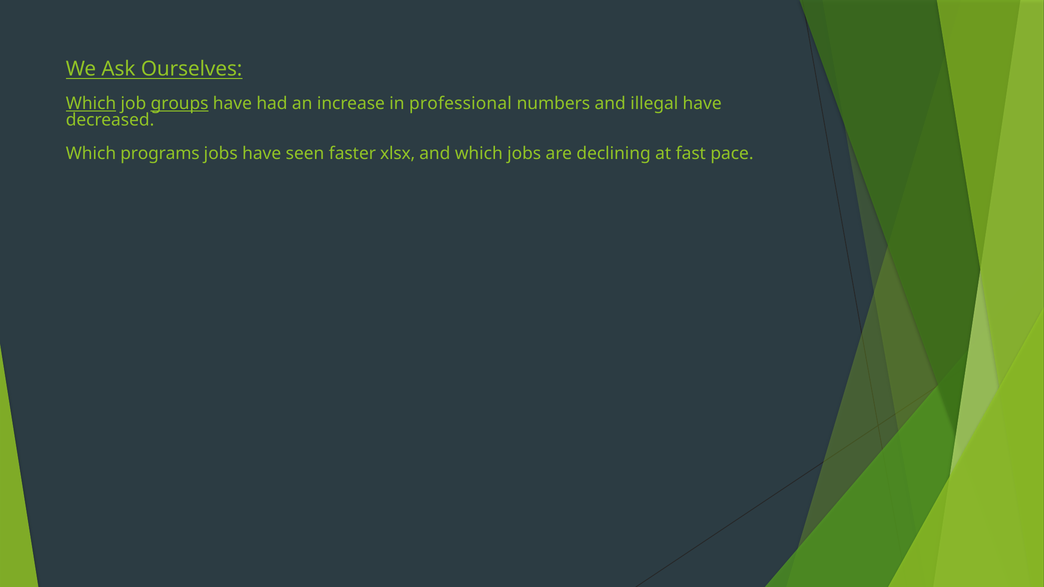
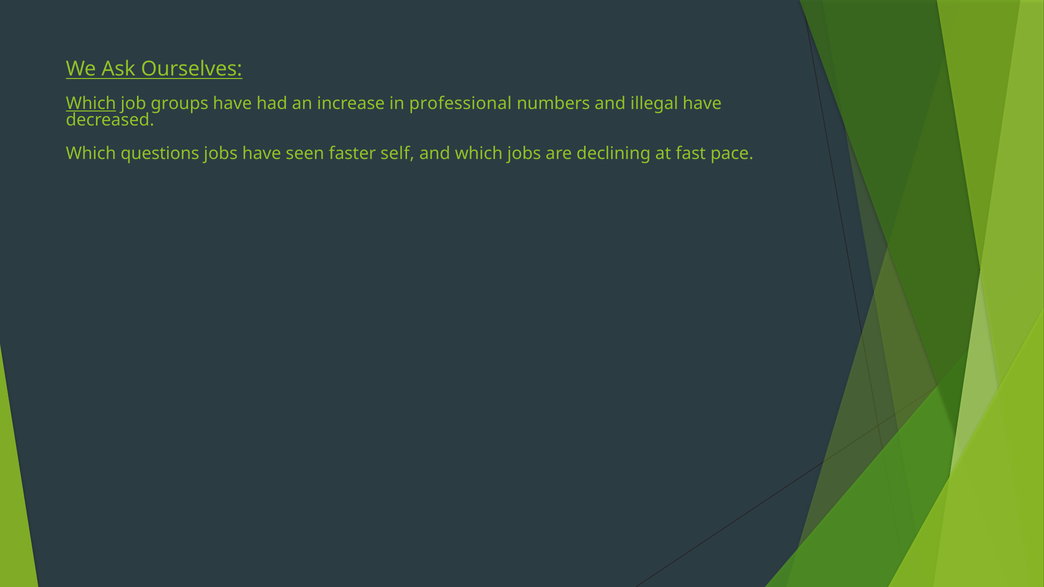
groups underline: present -> none (180, 104)
programs: programs -> questions (160, 154)
xlsx: xlsx -> self (397, 154)
